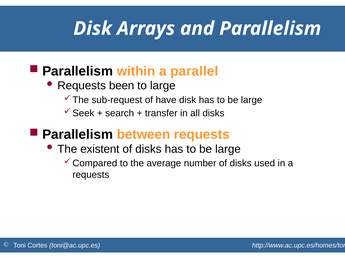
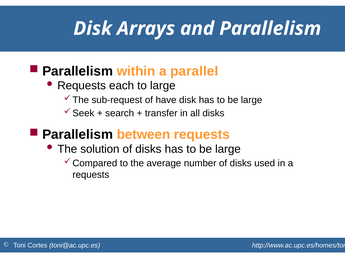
been: been -> each (122, 86)
existent: existent -> solution (100, 149)
